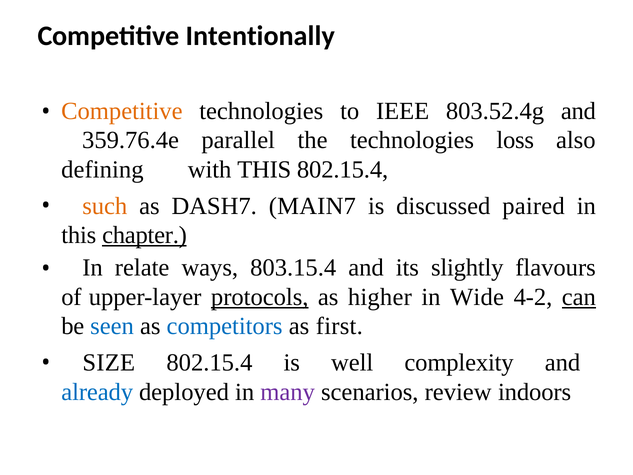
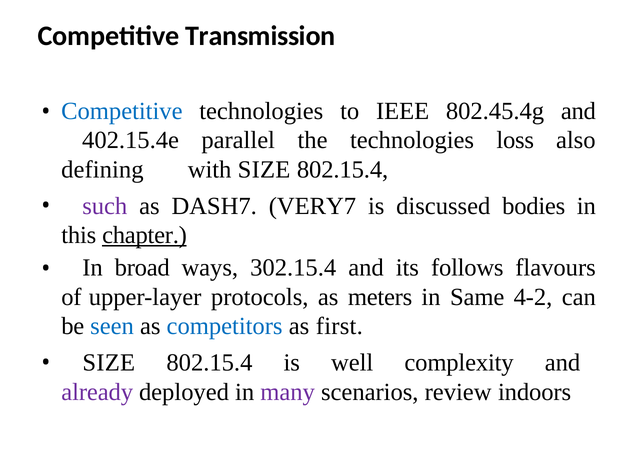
Intentionally: Intentionally -> Transmission (260, 36)
Competitive colour: orange -> blue (122, 111)
803.52.4g: 803.52.4g -> 802.45.4g (495, 111)
359.76.4e: 359.76.4e -> 402.15.4e (131, 140)
with THIS: THIS -> SIZE (264, 169)
such colour: orange -> purple (105, 206)
MAIN7: MAIN7 -> VERY7 (312, 206)
paired: paired -> bodies (534, 206)
relate: relate -> broad (142, 268)
803.15.4: 803.15.4 -> 302.15.4 (293, 268)
slightly: slightly -> follows (467, 268)
protocols underline: present -> none (260, 297)
higher: higher -> meters (380, 297)
Wide: Wide -> Same (477, 297)
can underline: present -> none (579, 297)
already colour: blue -> purple (97, 392)
